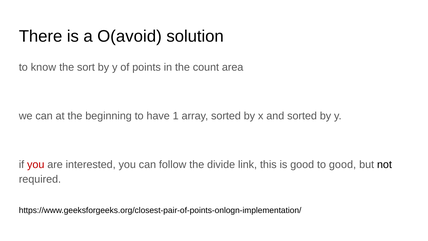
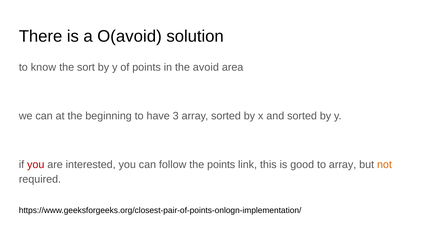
count: count -> avoid (206, 67)
1: 1 -> 3 (176, 116)
the divide: divide -> points (221, 164)
to good: good -> array (343, 164)
not colour: black -> orange (384, 164)
